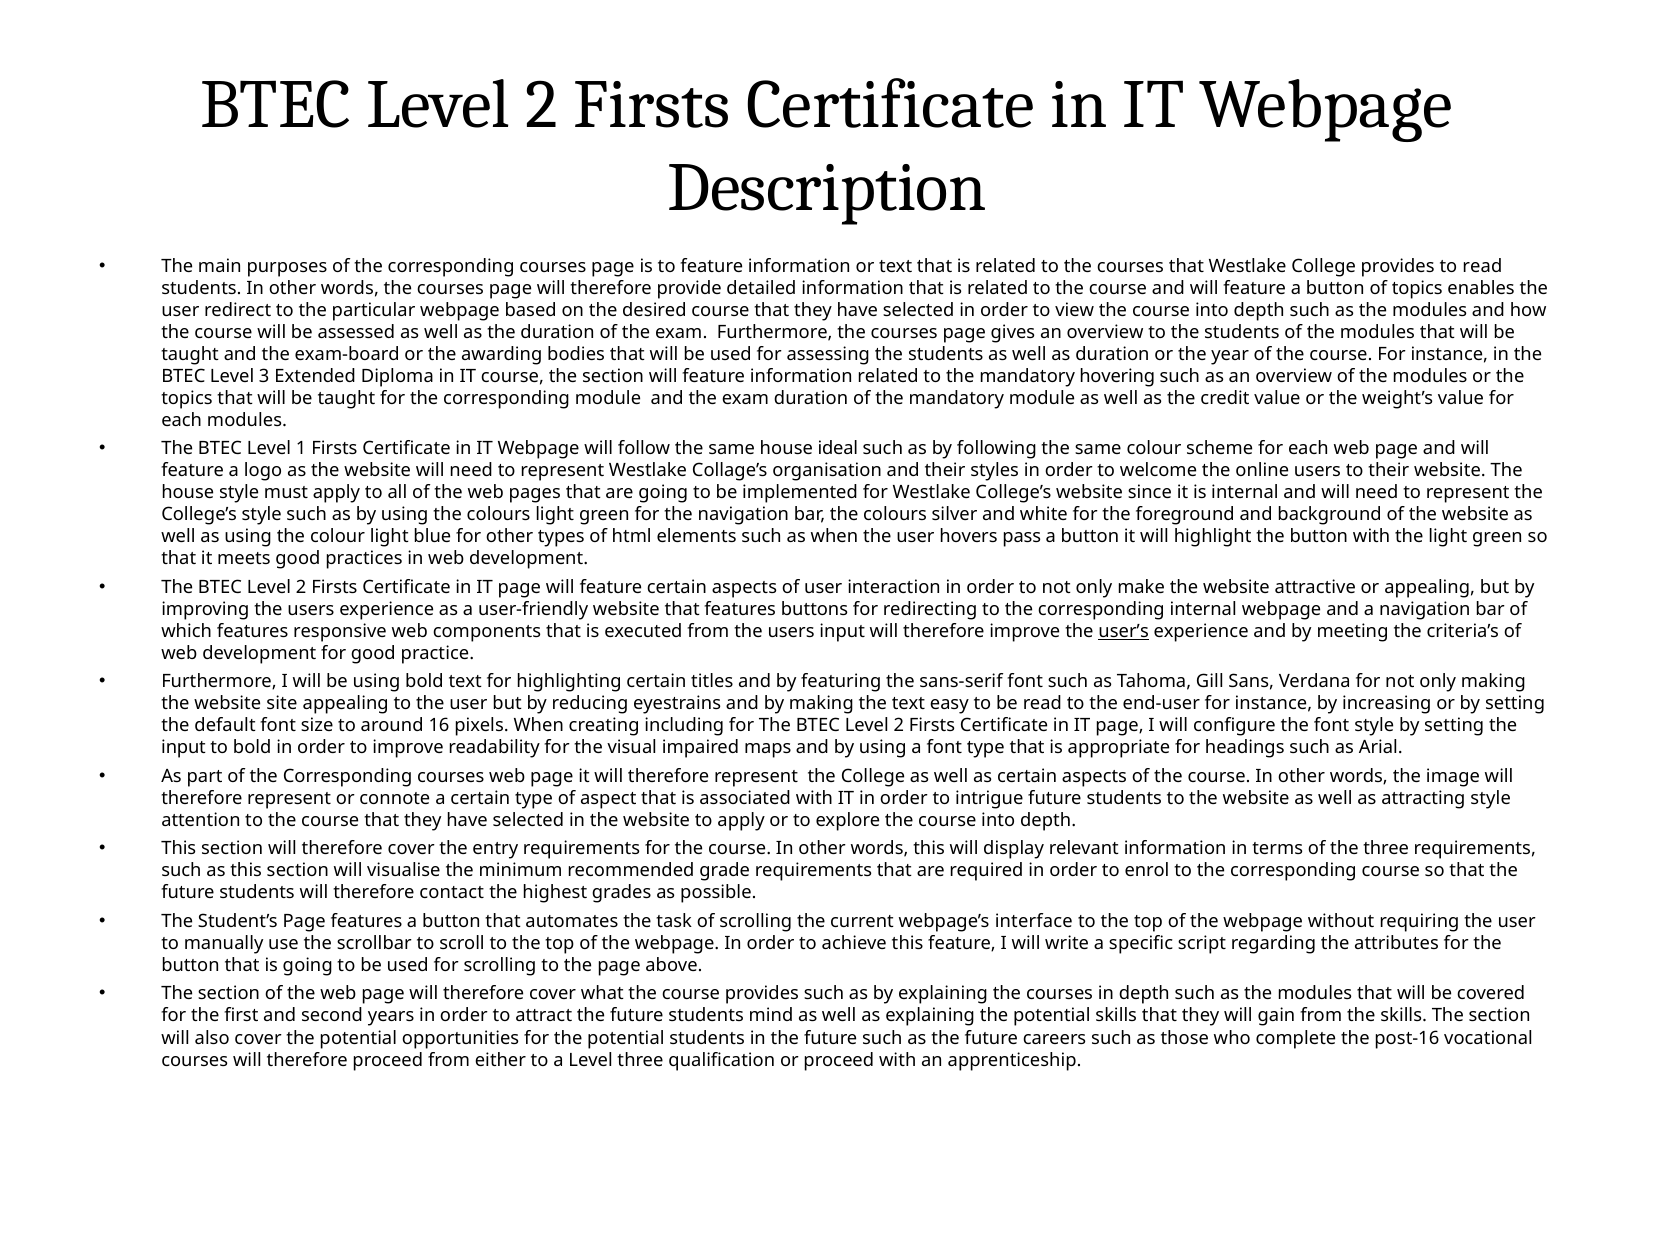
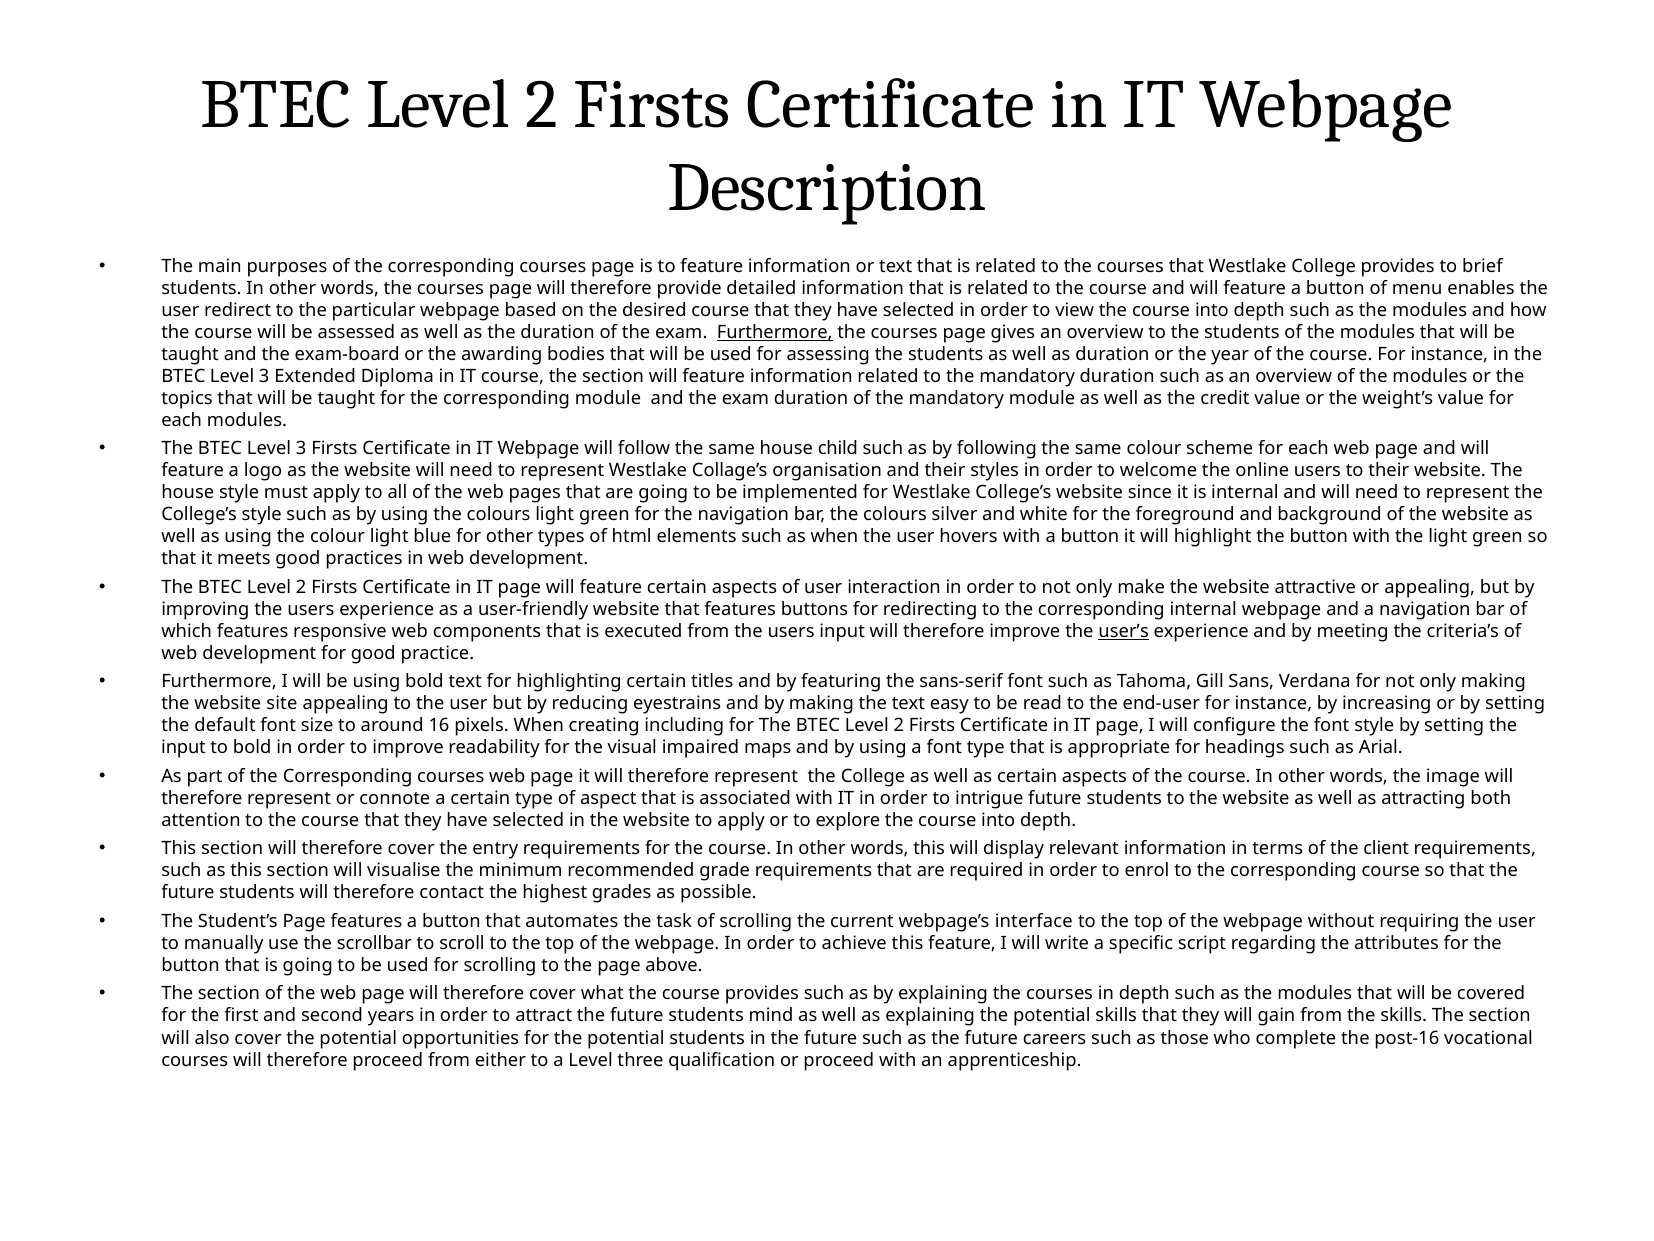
to read: read -> brief (1482, 266)
of topics: topics -> menu (1417, 288)
Furthermore underline: none -> present (775, 332)
mandatory hovering: hovering -> duration (1117, 376)
1: 1 -> 3 (301, 449)
ideal: ideal -> child (838, 449)
hovers pass: pass -> with (1022, 537)
attracting style: style -> both (1491, 798)
the three: three -> client (1386, 849)
